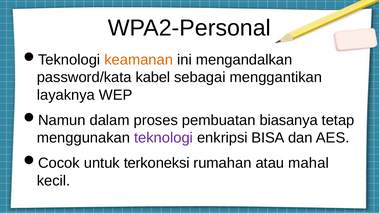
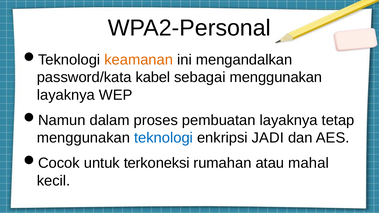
sebagai menggantikan: menggantikan -> menggunakan (276, 77)
pembuatan biasanya: biasanya -> layaknya (289, 120)
teknologi colour: purple -> blue (164, 138)
BISA: BISA -> JADI (268, 138)
